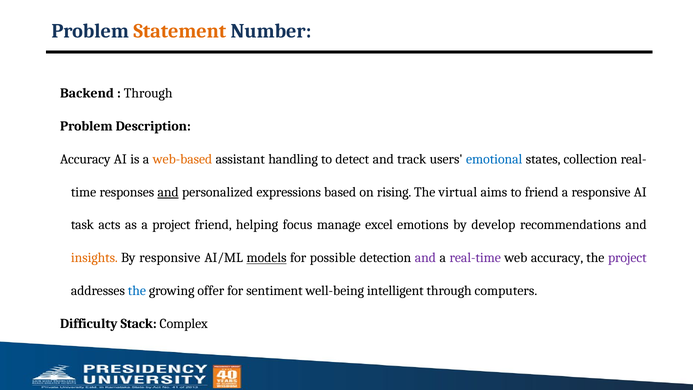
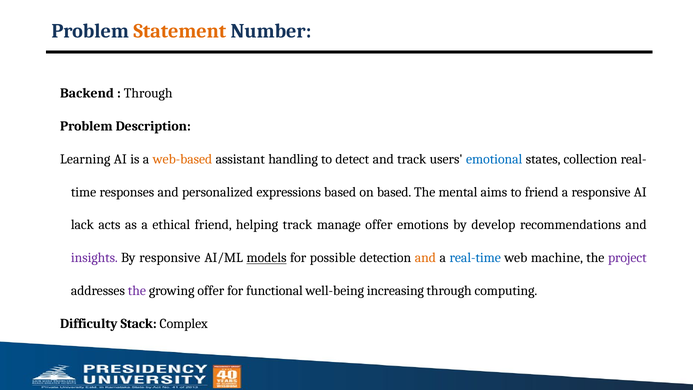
Accuracy: Accuracy -> Learning (85, 159)
and underline: present -> none (168, 192)
on rising: rising -> based (394, 192)
virtual: virtual -> mental (458, 192)
task: task -> lack (82, 225)
a project: project -> ethical (171, 225)
helping focus: focus -> track (297, 225)
manage excel: excel -> offer (379, 225)
insights colour: orange -> purple (94, 258)
and colour: purple -> orange (425, 258)
real-time colour: purple -> blue (475, 258)
web accuracy: accuracy -> machine (557, 258)
the colour: blue -> purple (137, 291)
sentiment: sentiment -> functional (274, 291)
intelligent: intelligent -> increasing (395, 291)
computers: computers -> computing (506, 291)
